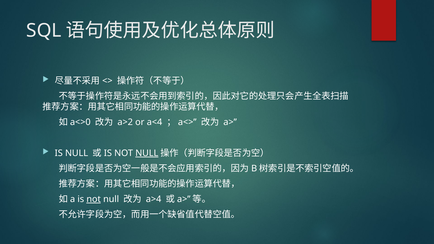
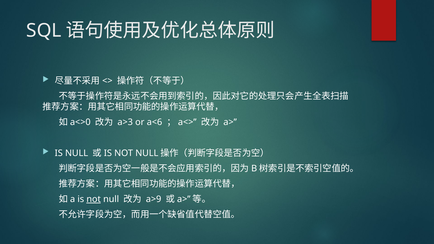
a>2: a>2 -> a>3 (125, 122)
a<4: a<4 -> a<6 (154, 122)
NULL underline: present -> none (147, 153)
a>4: a>4 -> a>9 (154, 199)
